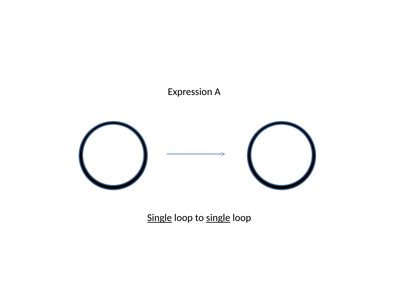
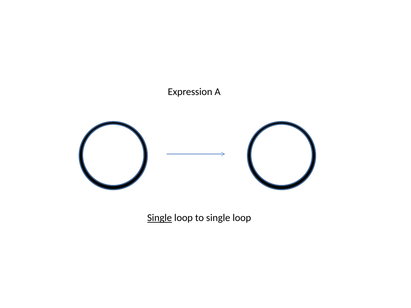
single underline: present -> none (218, 218)
